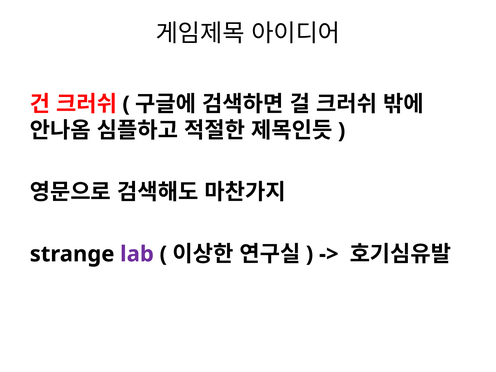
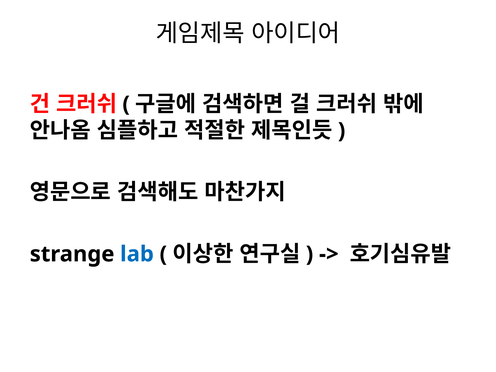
lab colour: purple -> blue (137, 254)
